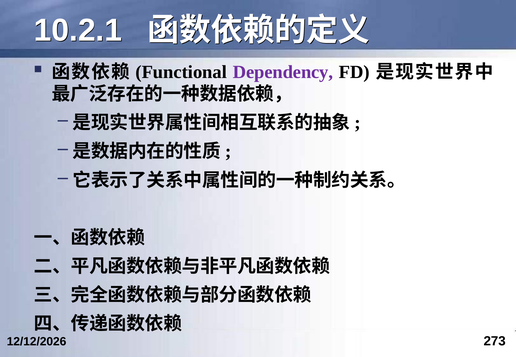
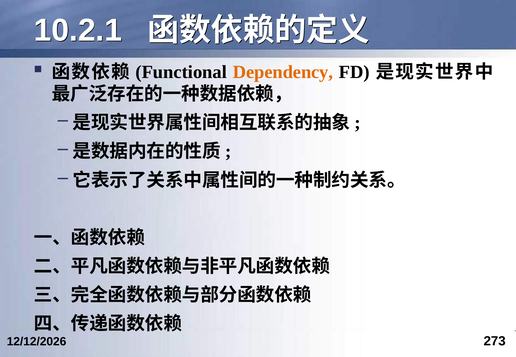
Dependency colour: purple -> orange (283, 72)
